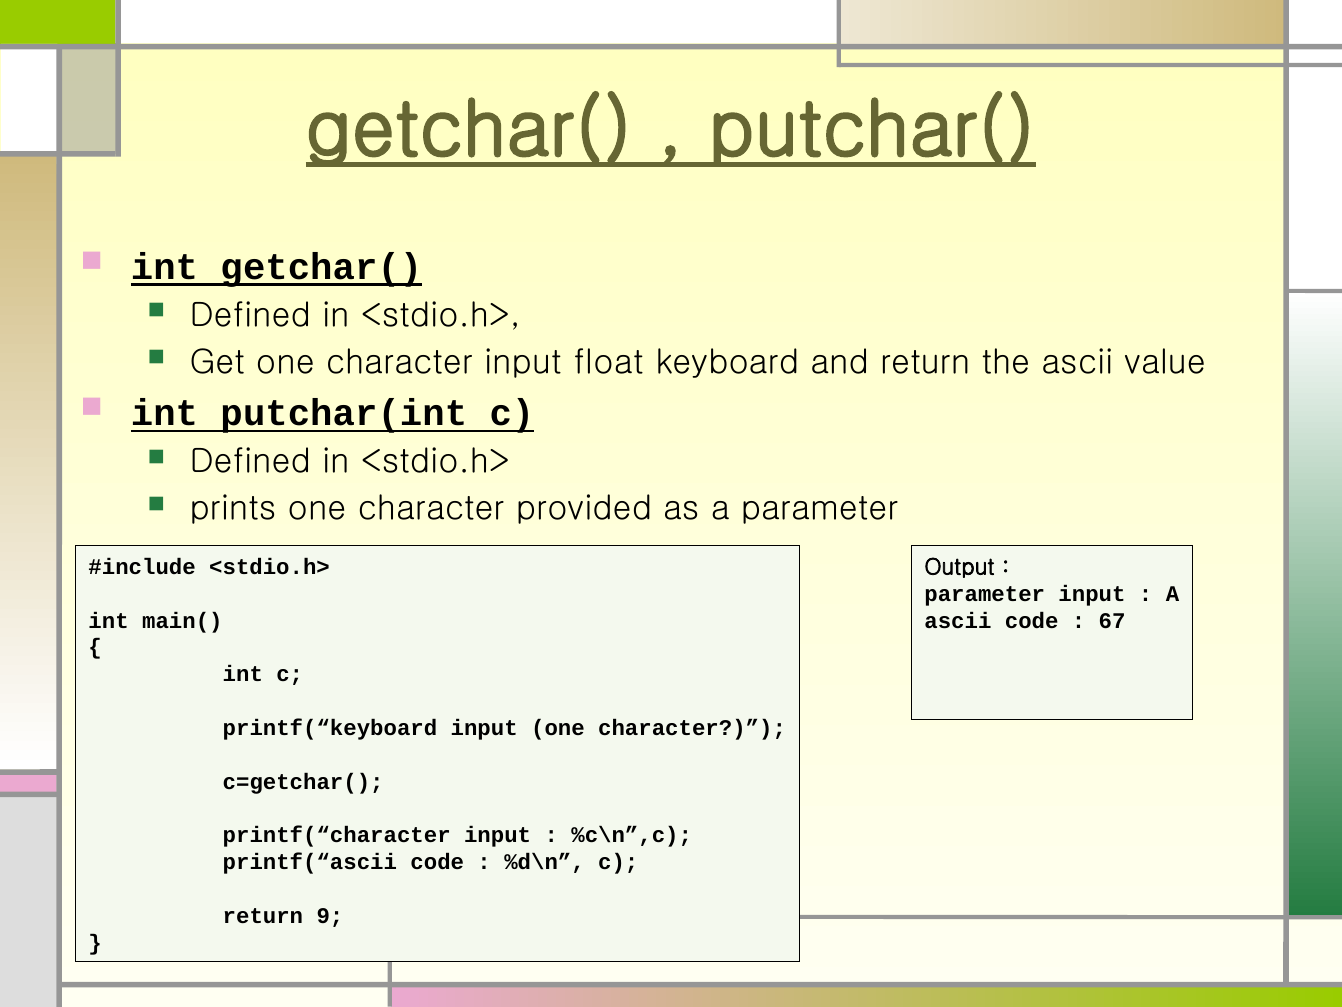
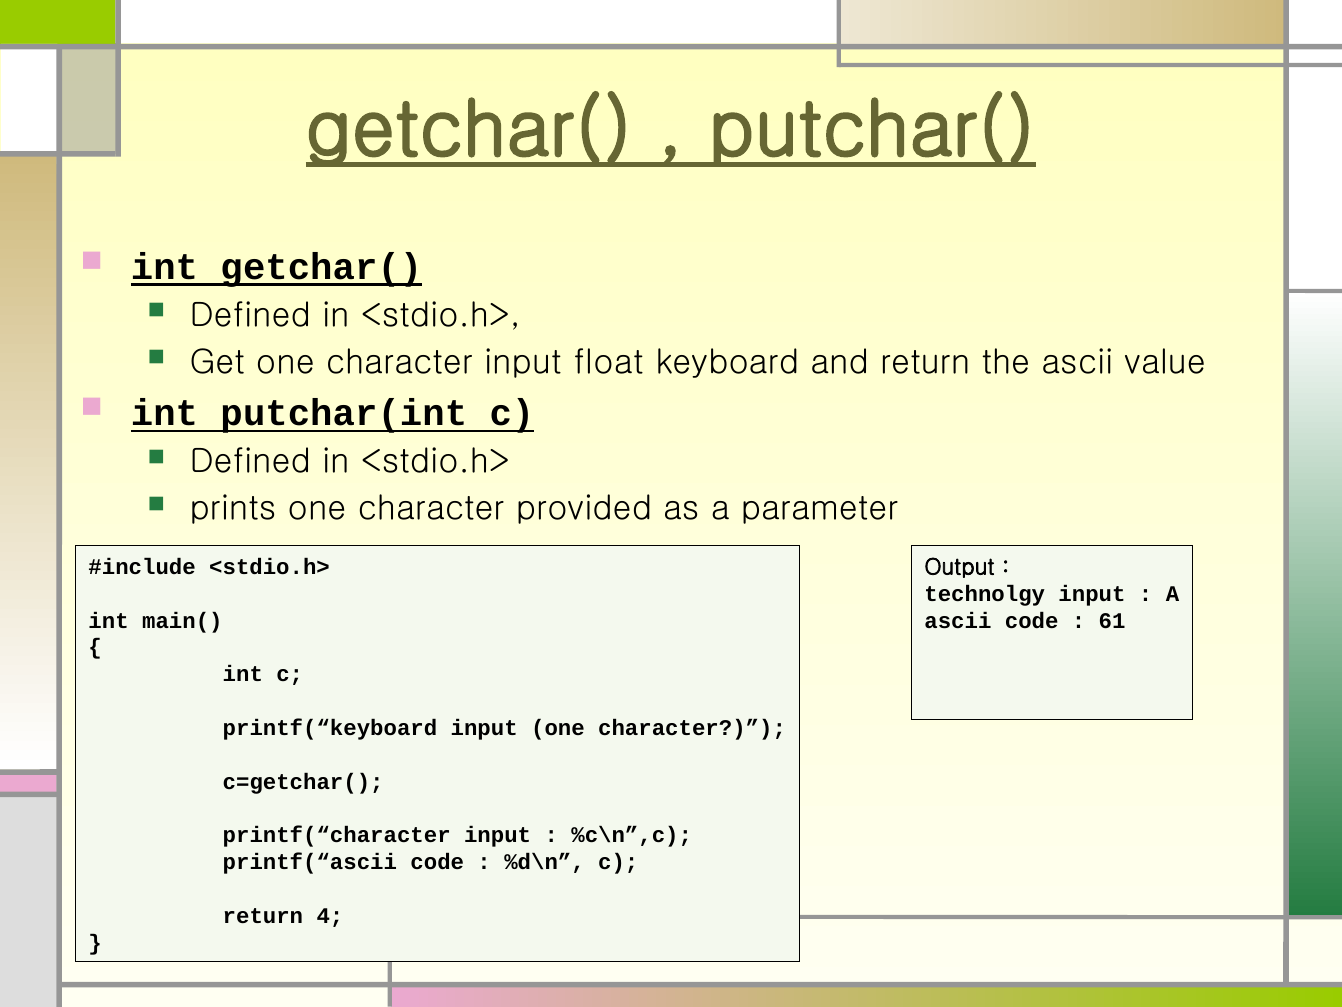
parameter: parameter -> technolgy (985, 594)
67: 67 -> 61 (1112, 620)
9: 9 -> 4 (330, 916)
